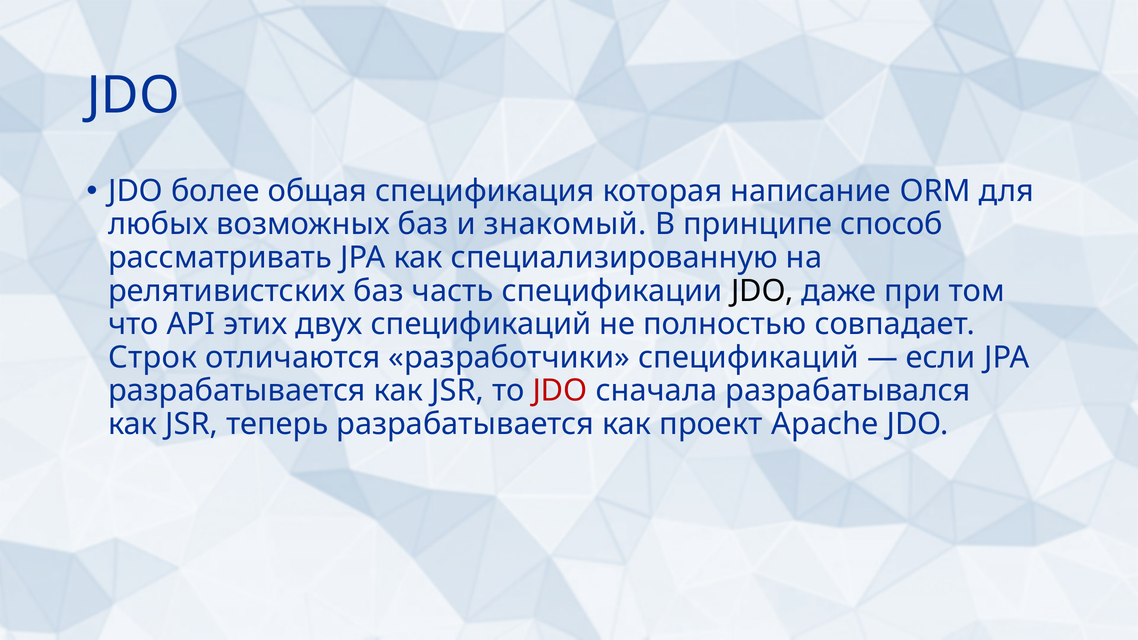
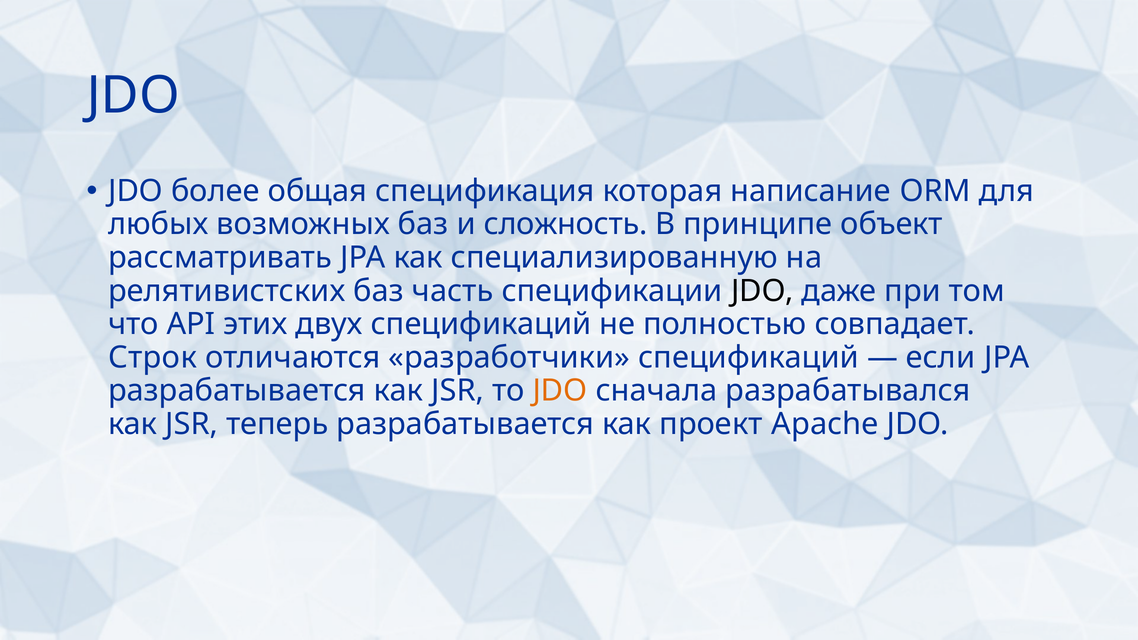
знакомый: знакомый -> сложность (566, 224)
способ: способ -> объект (892, 224)
JDO colour: red -> orange (560, 391)
